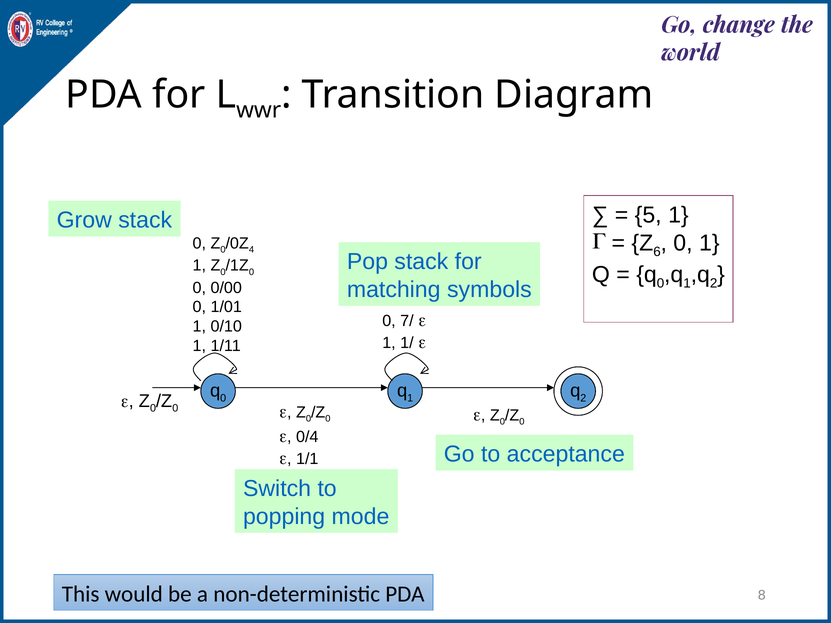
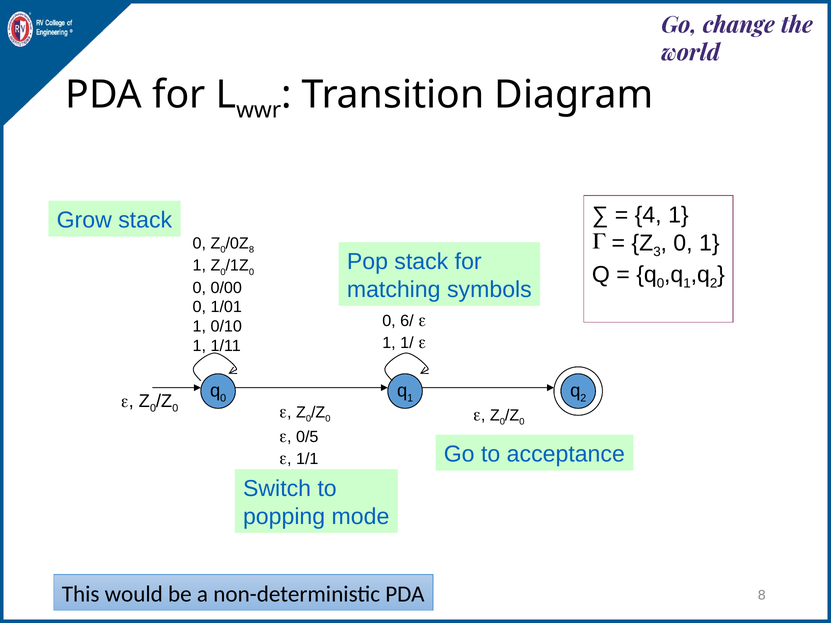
5: 5 -> 4 (648, 215)
6: 6 -> 3 (657, 252)
4: 4 -> 8 (252, 250)
7/: 7/ -> 6/ (407, 321)
0/4: 0/4 -> 0/5 (307, 437)
